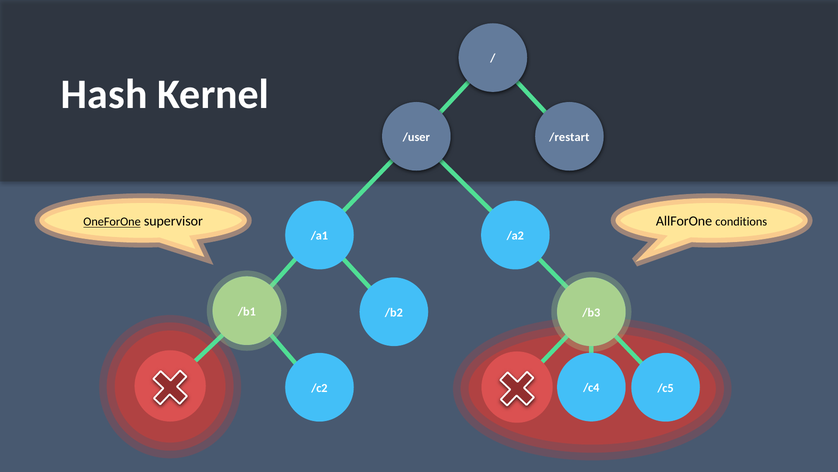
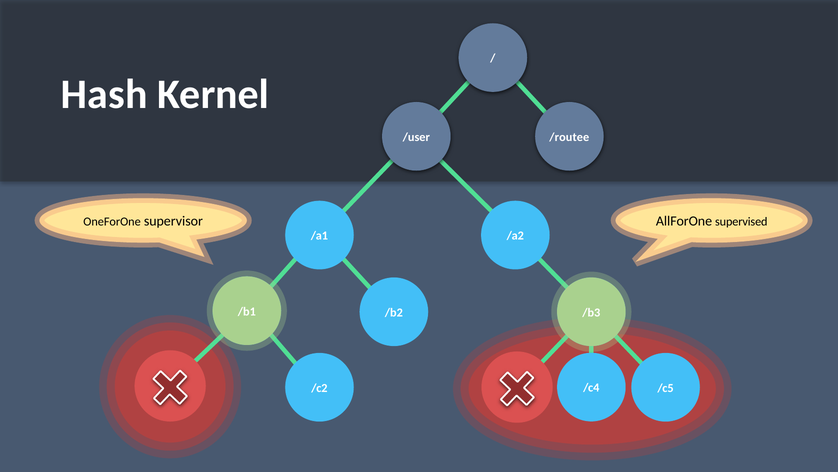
/restart: /restart -> /routee (569, 137)
OneForOne underline: present -> none (112, 222)
conditions: conditions -> supervised (741, 222)
